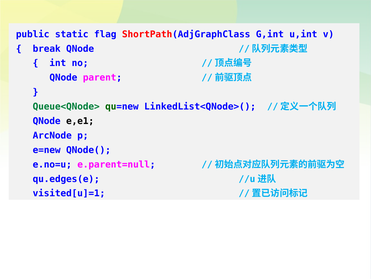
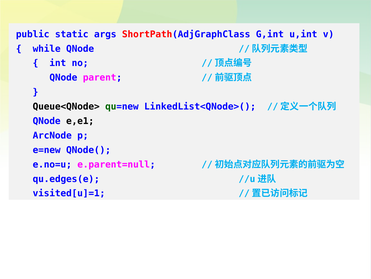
flag: flag -> args (105, 34)
break: break -> while (47, 49)
Queue<QNode> colour: green -> black (66, 106)
